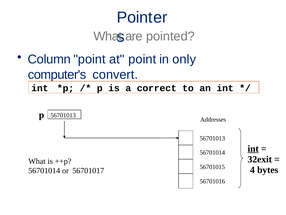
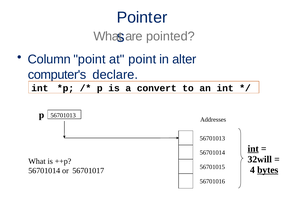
only: only -> alter (184, 59)
convert: convert -> declare (115, 74)
correct: correct -> convert (157, 88)
32exit: 32exit -> 32will (260, 159)
bytes underline: none -> present (268, 170)
